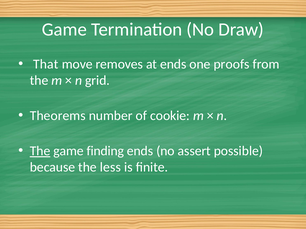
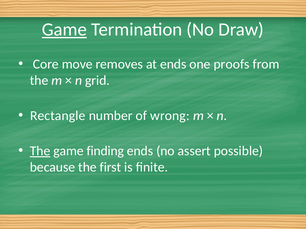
Game underline: none -> present (64, 30)
That: That -> Core (46, 64)
Theorems: Theorems -> Rectangle (58, 116)
cookie: cookie -> wrong (170, 116)
less: less -> first (110, 168)
